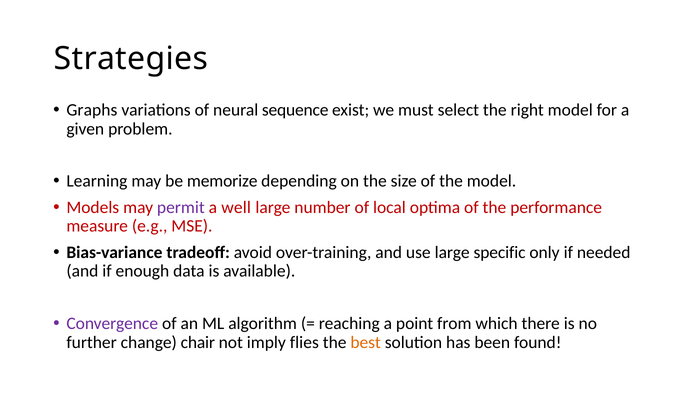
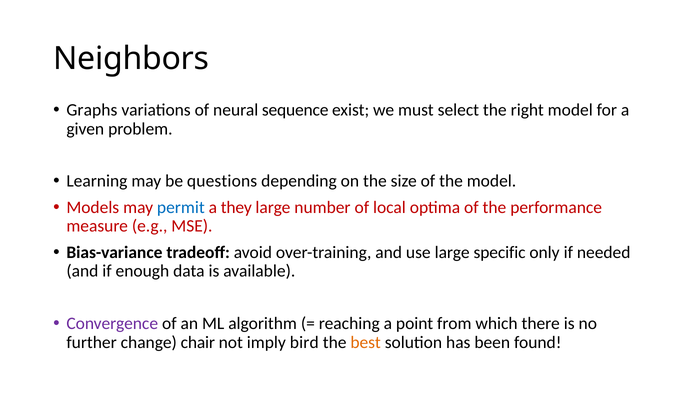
Strategies: Strategies -> Neighbors (131, 59)
memorize: memorize -> questions (222, 181)
permit colour: purple -> blue (181, 207)
well: well -> they (236, 207)
flies: flies -> bird (304, 342)
